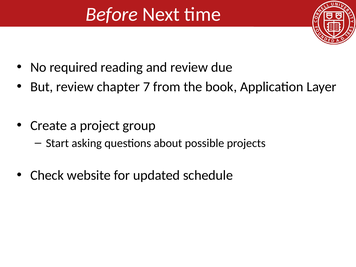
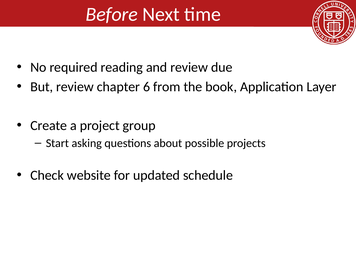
7: 7 -> 6 (147, 87)
